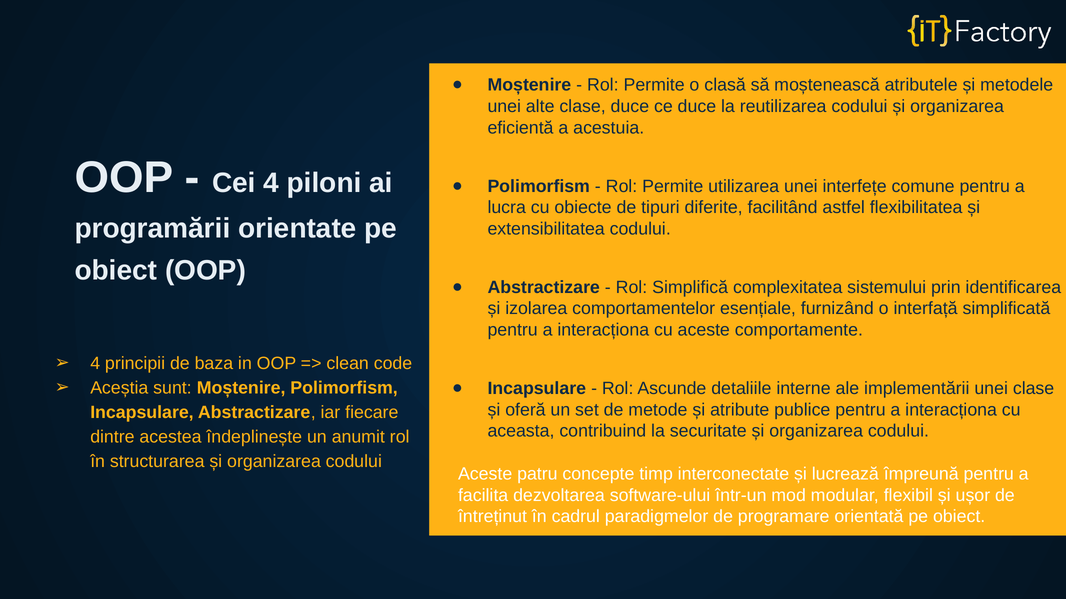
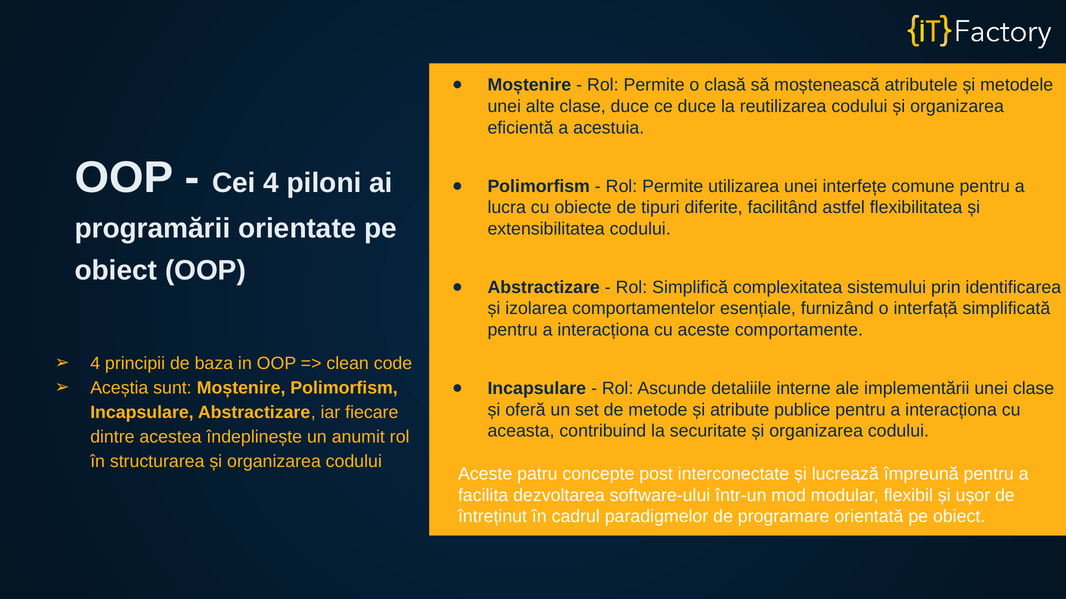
timp: timp -> post (656, 474)
